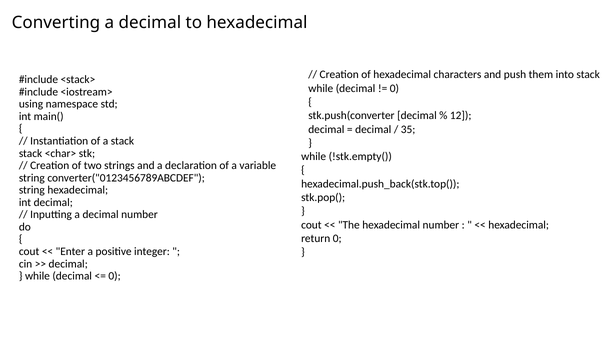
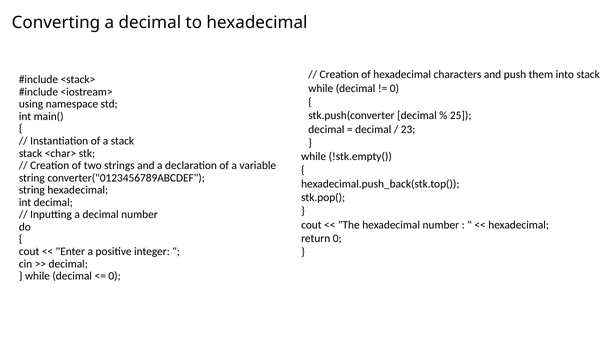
12: 12 -> 25 (461, 116)
35: 35 -> 23 (408, 129)
